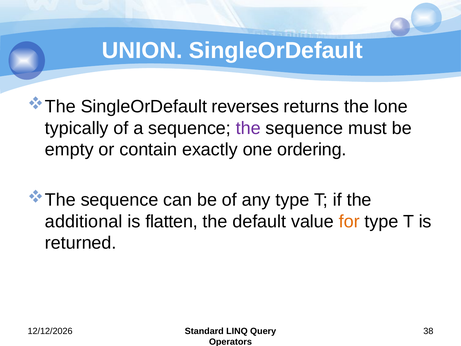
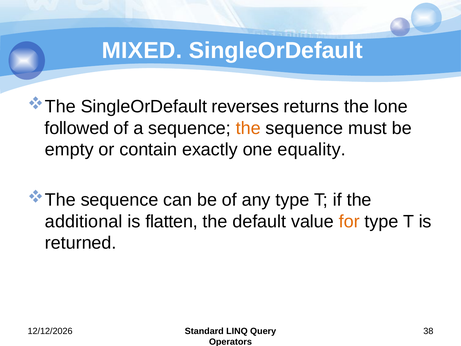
UNION: UNION -> MIXED (142, 50)
typically: typically -> followed (77, 128)
the colour: purple -> orange (248, 128)
ordering: ordering -> equality (312, 150)
